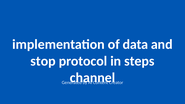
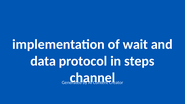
data: data -> wait (135, 44)
stop: stop -> data (43, 61)
